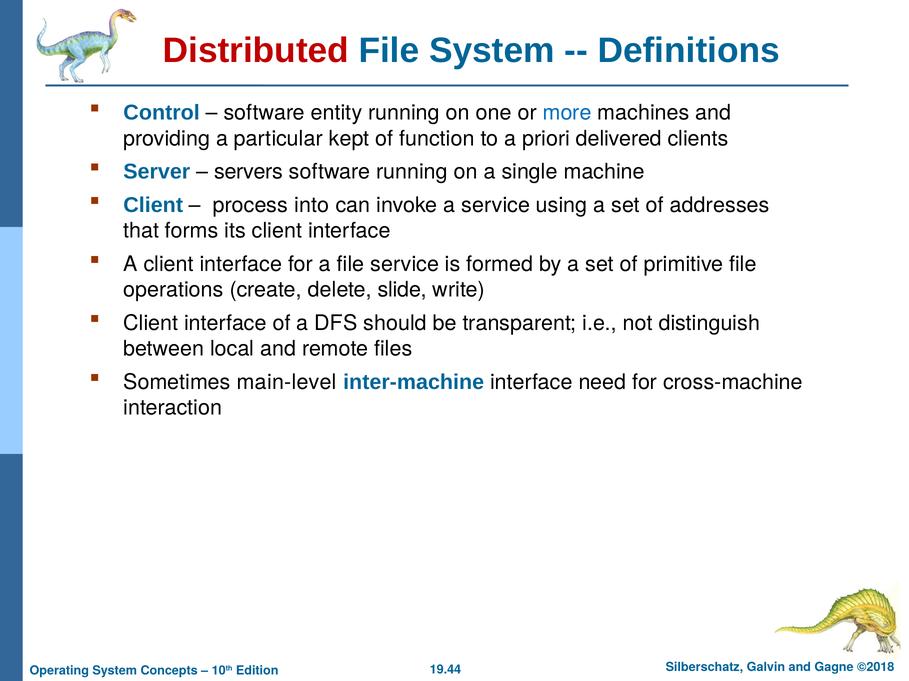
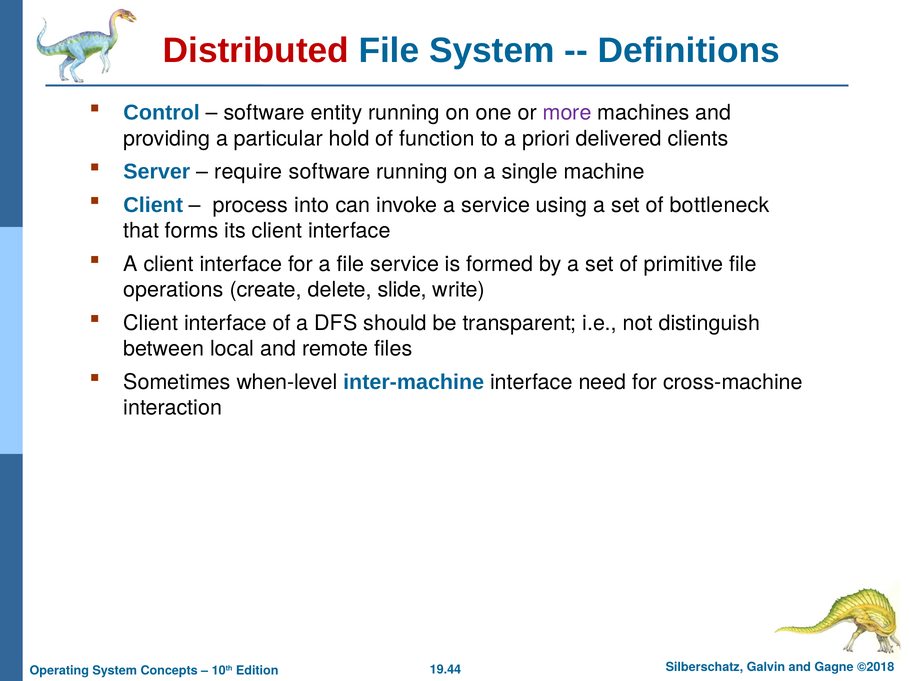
more colour: blue -> purple (567, 113)
kept: kept -> hold (349, 139)
servers: servers -> require (248, 172)
addresses: addresses -> bottleneck (720, 205)
main-level: main-level -> when-level (287, 382)
